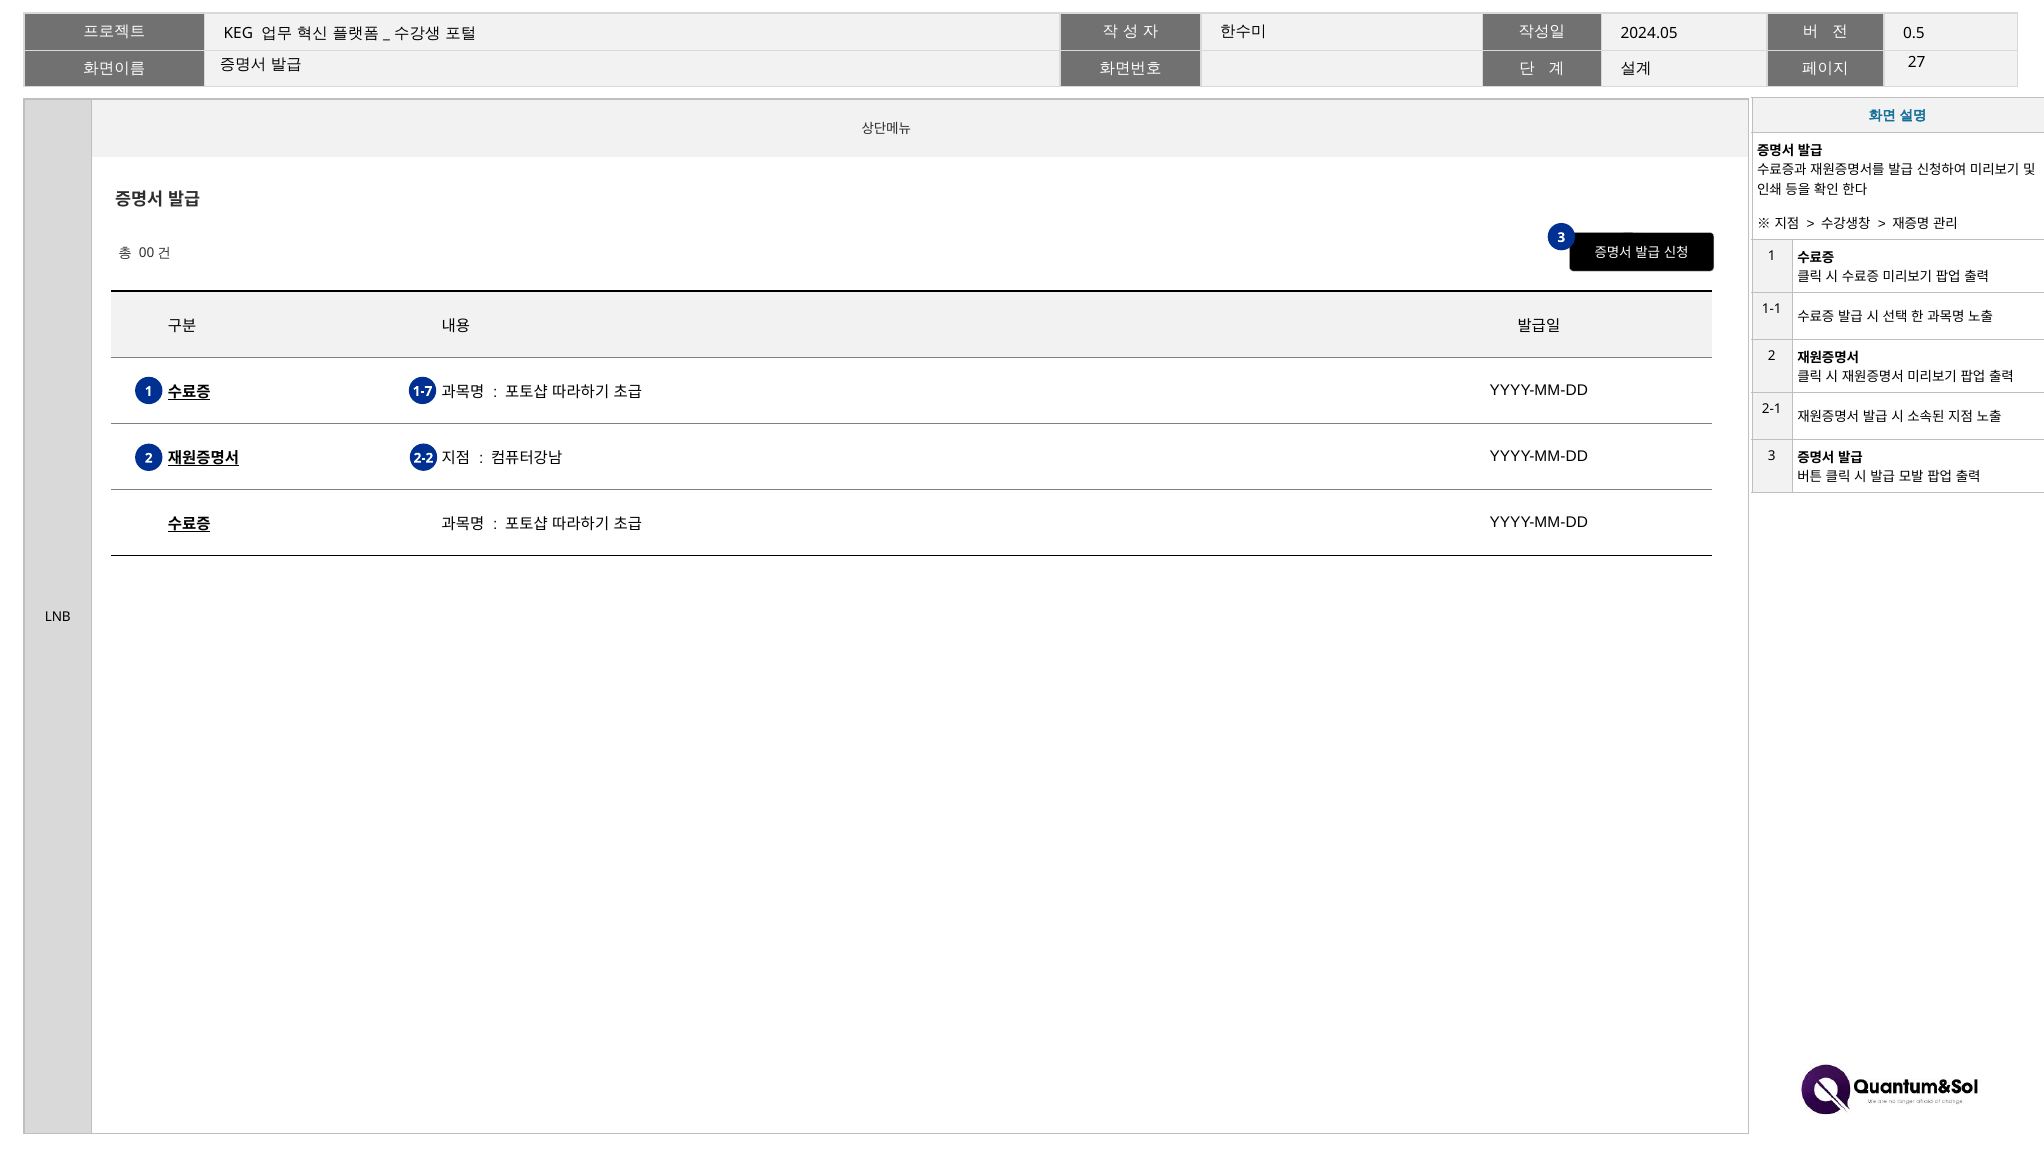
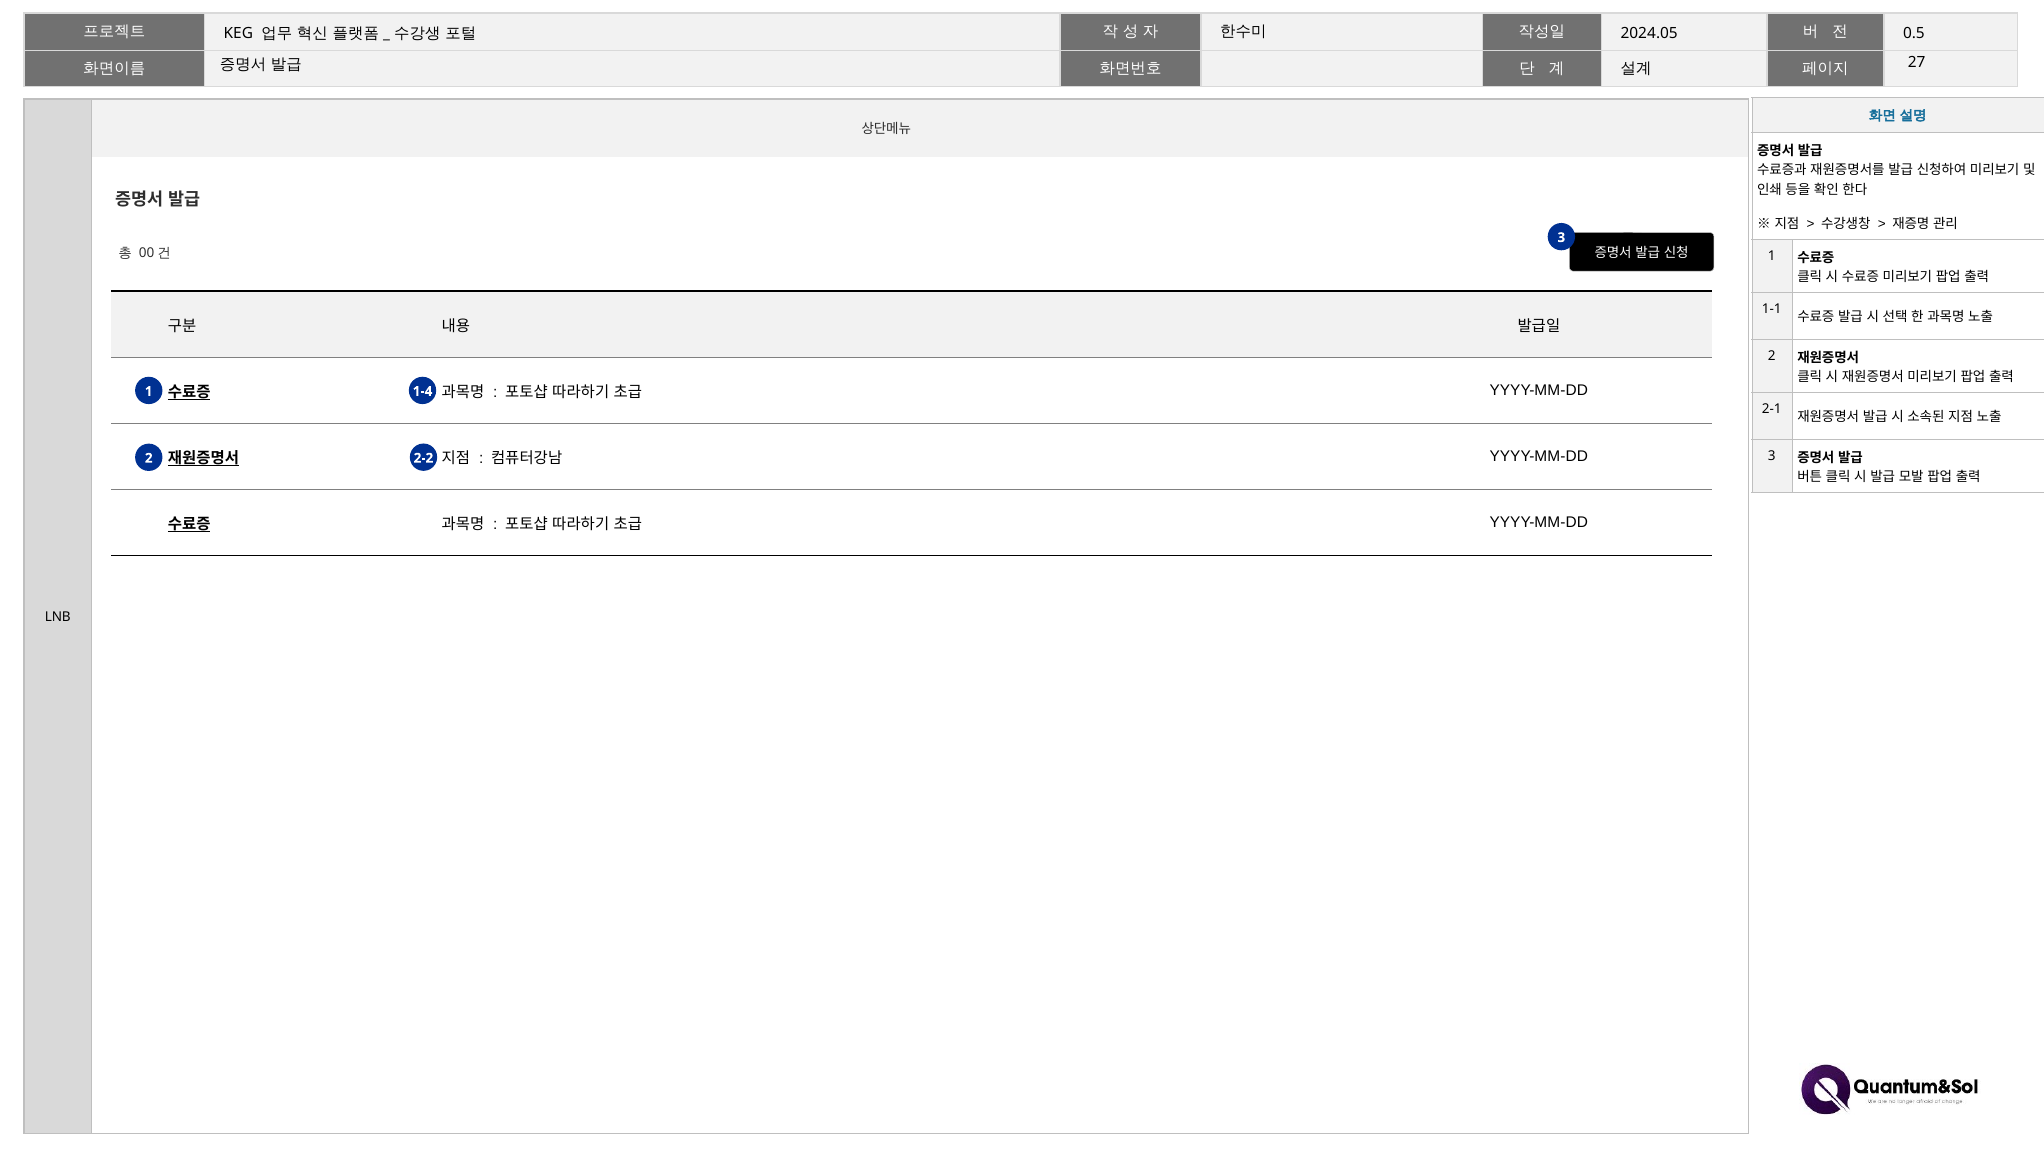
1-7: 1-7 -> 1-4 (423, 391)
